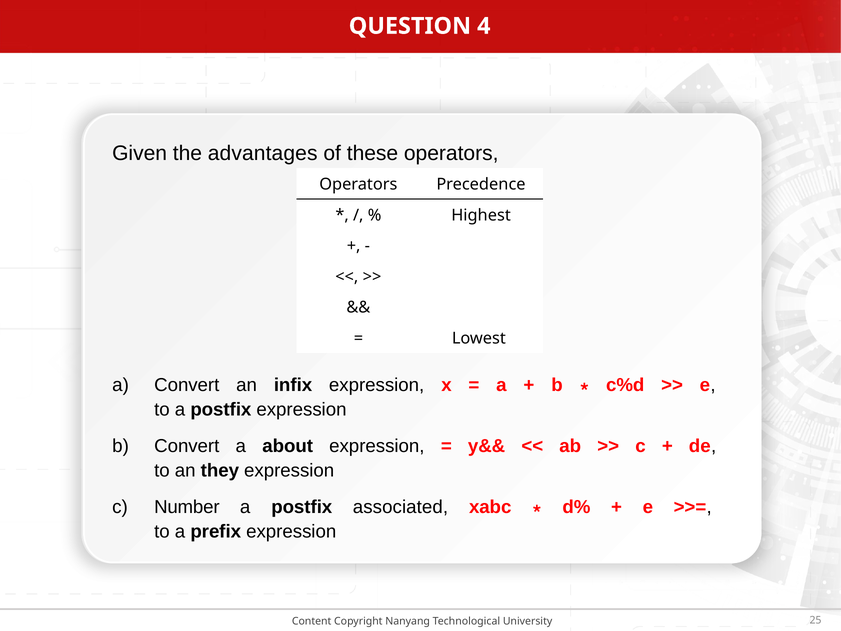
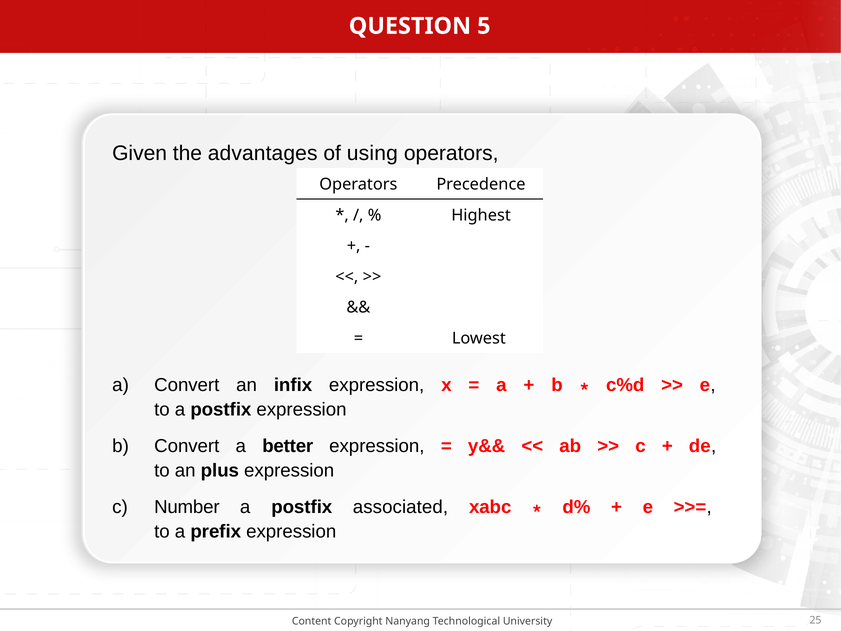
4: 4 -> 5 (484, 26)
these: these -> using (372, 153)
about: about -> better (288, 446)
they: they -> plus (220, 470)
